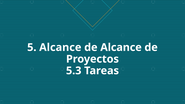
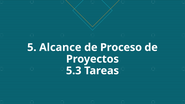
de Alcance: Alcance -> Proceso (121, 47)
